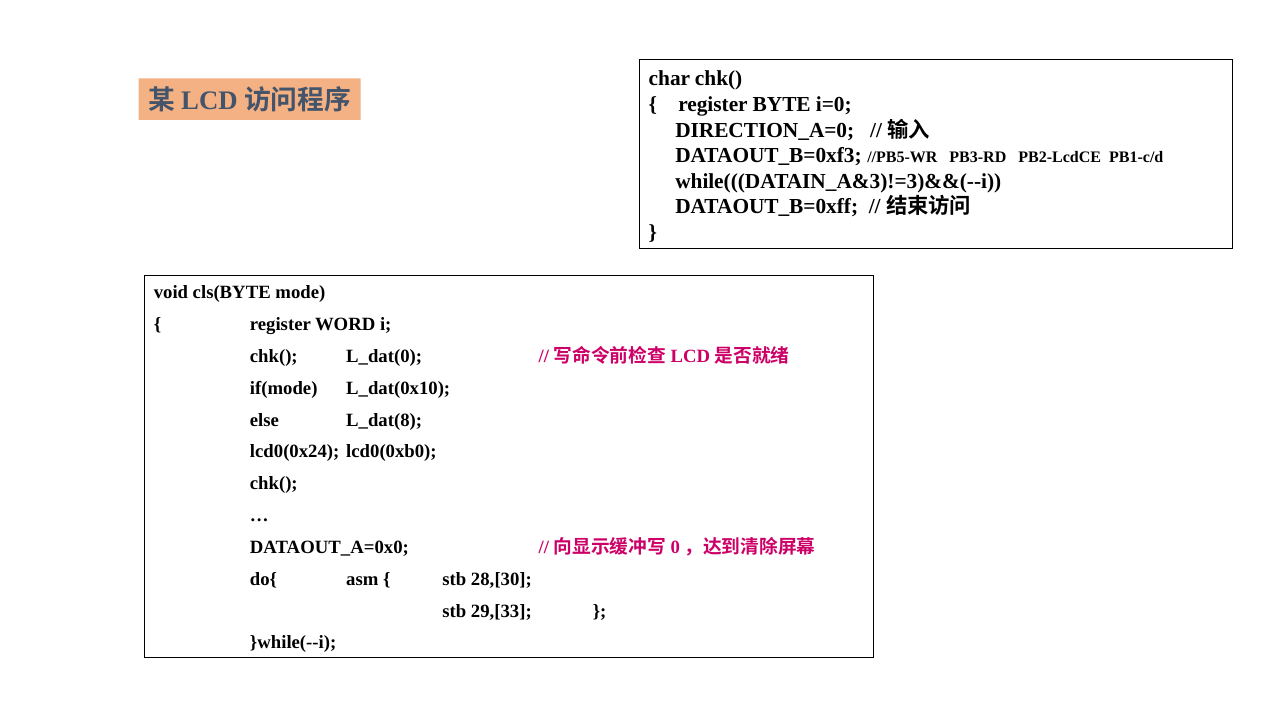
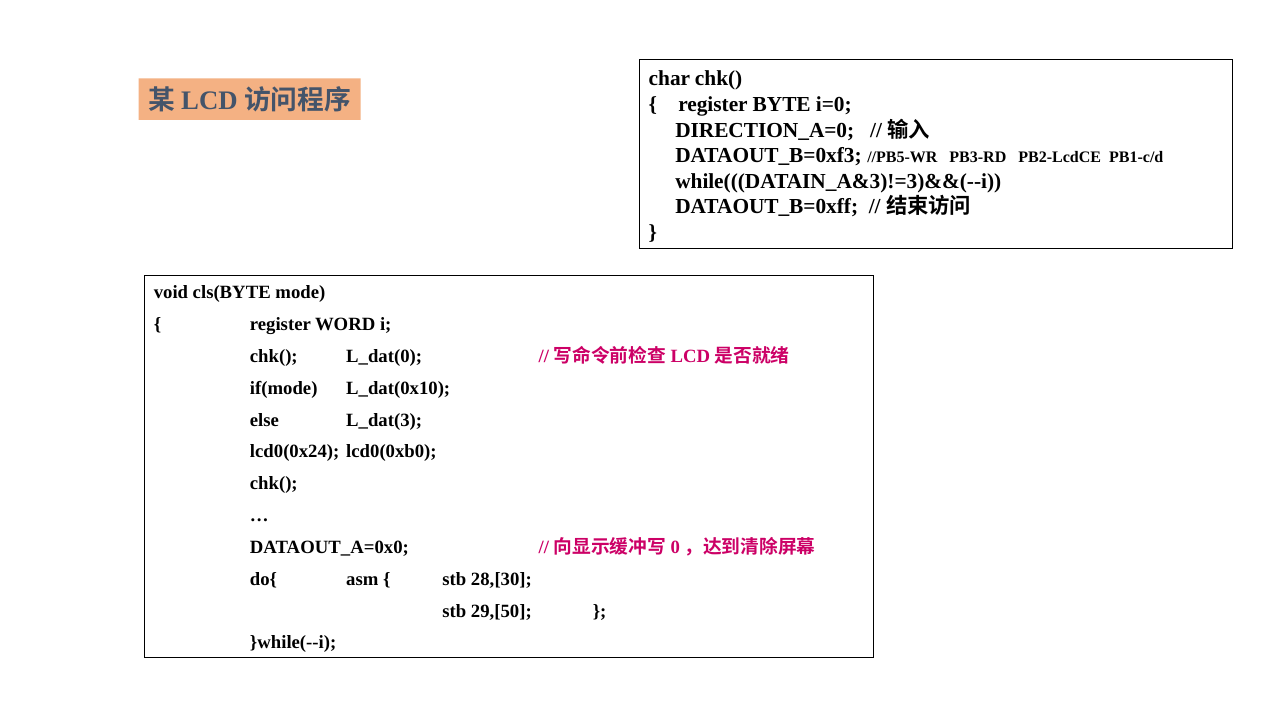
L_dat(8: L_dat(8 -> L_dat(3 (384, 420)
29,[33: 29,[33 -> 29,[50 (501, 611)
